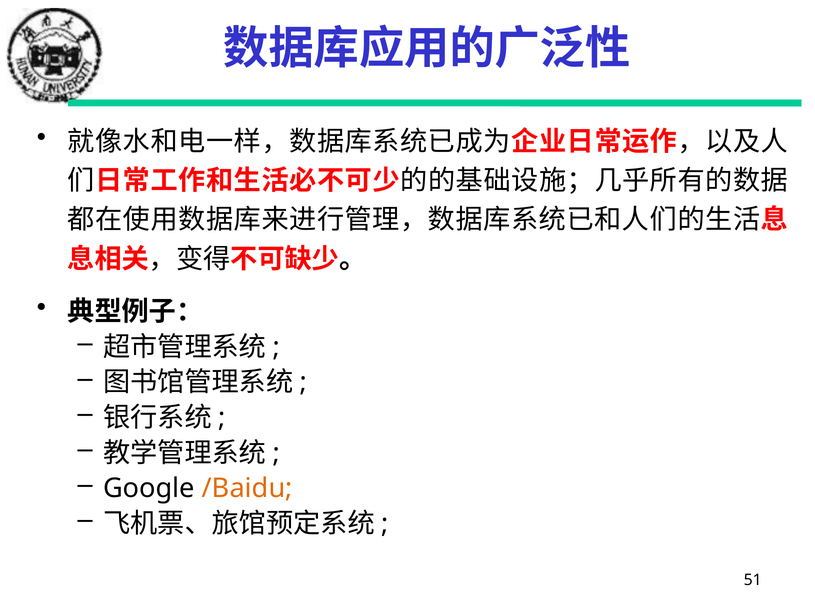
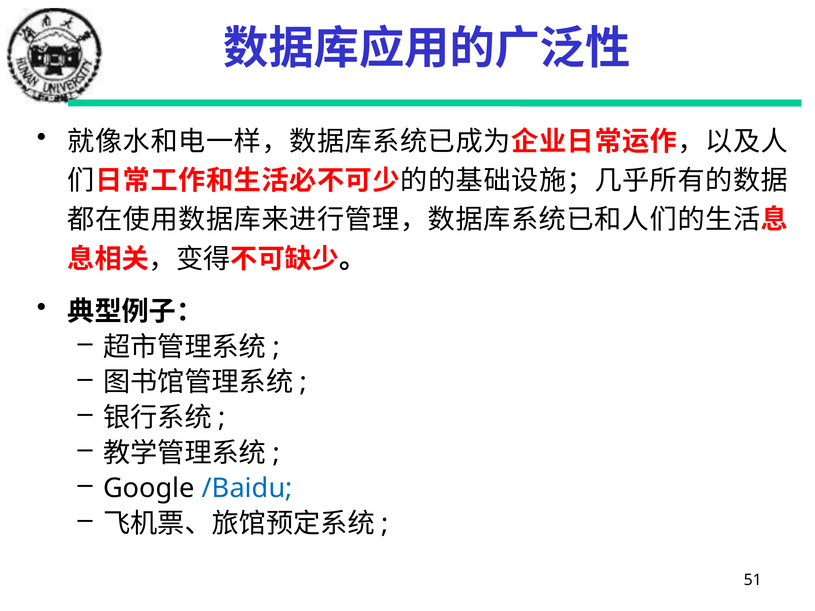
/Baidu colour: orange -> blue (247, 489)
